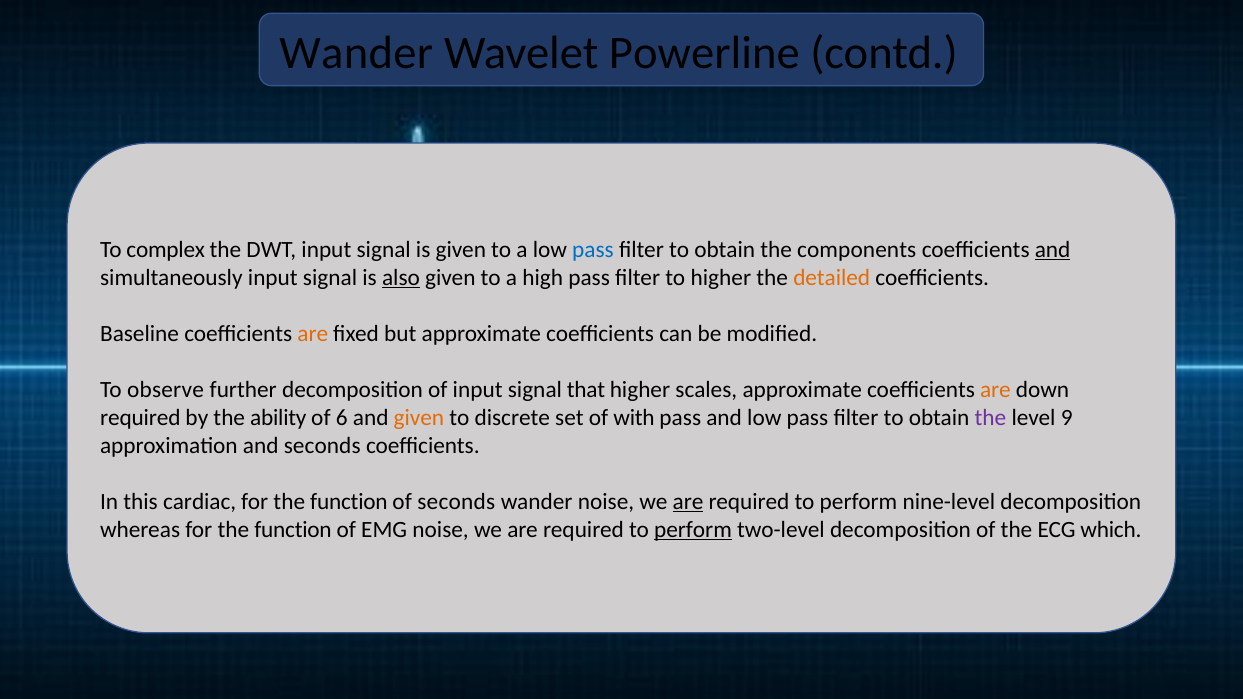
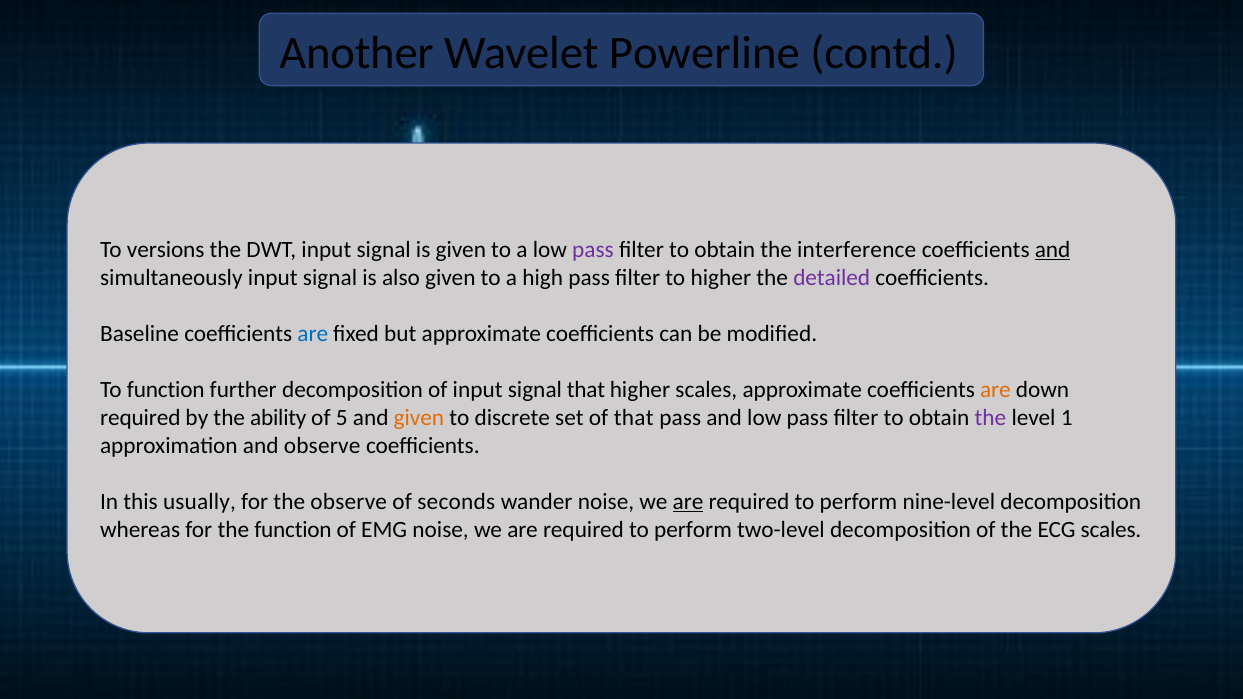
Wander: Wander -> Another (357, 53)
complex: complex -> versions (166, 250)
pass colour: blue -> purple (593, 250)
components: components -> interference (857, 250)
also underline: present -> none (401, 278)
detailed colour: orange -> purple (832, 278)
are colour: orange -> blue (313, 334)
To observe: observe -> function (166, 390)
6: 6 -> 5 (342, 418)
of with: with -> that (634, 418)
9: 9 -> 1 (1067, 418)
and seconds: seconds -> observe (322, 446)
cardiac: cardiac -> usually (199, 502)
function: function -> observe (349, 502)
perform underline: present -> none (693, 529)
ECG which: which -> scales (1111, 529)
